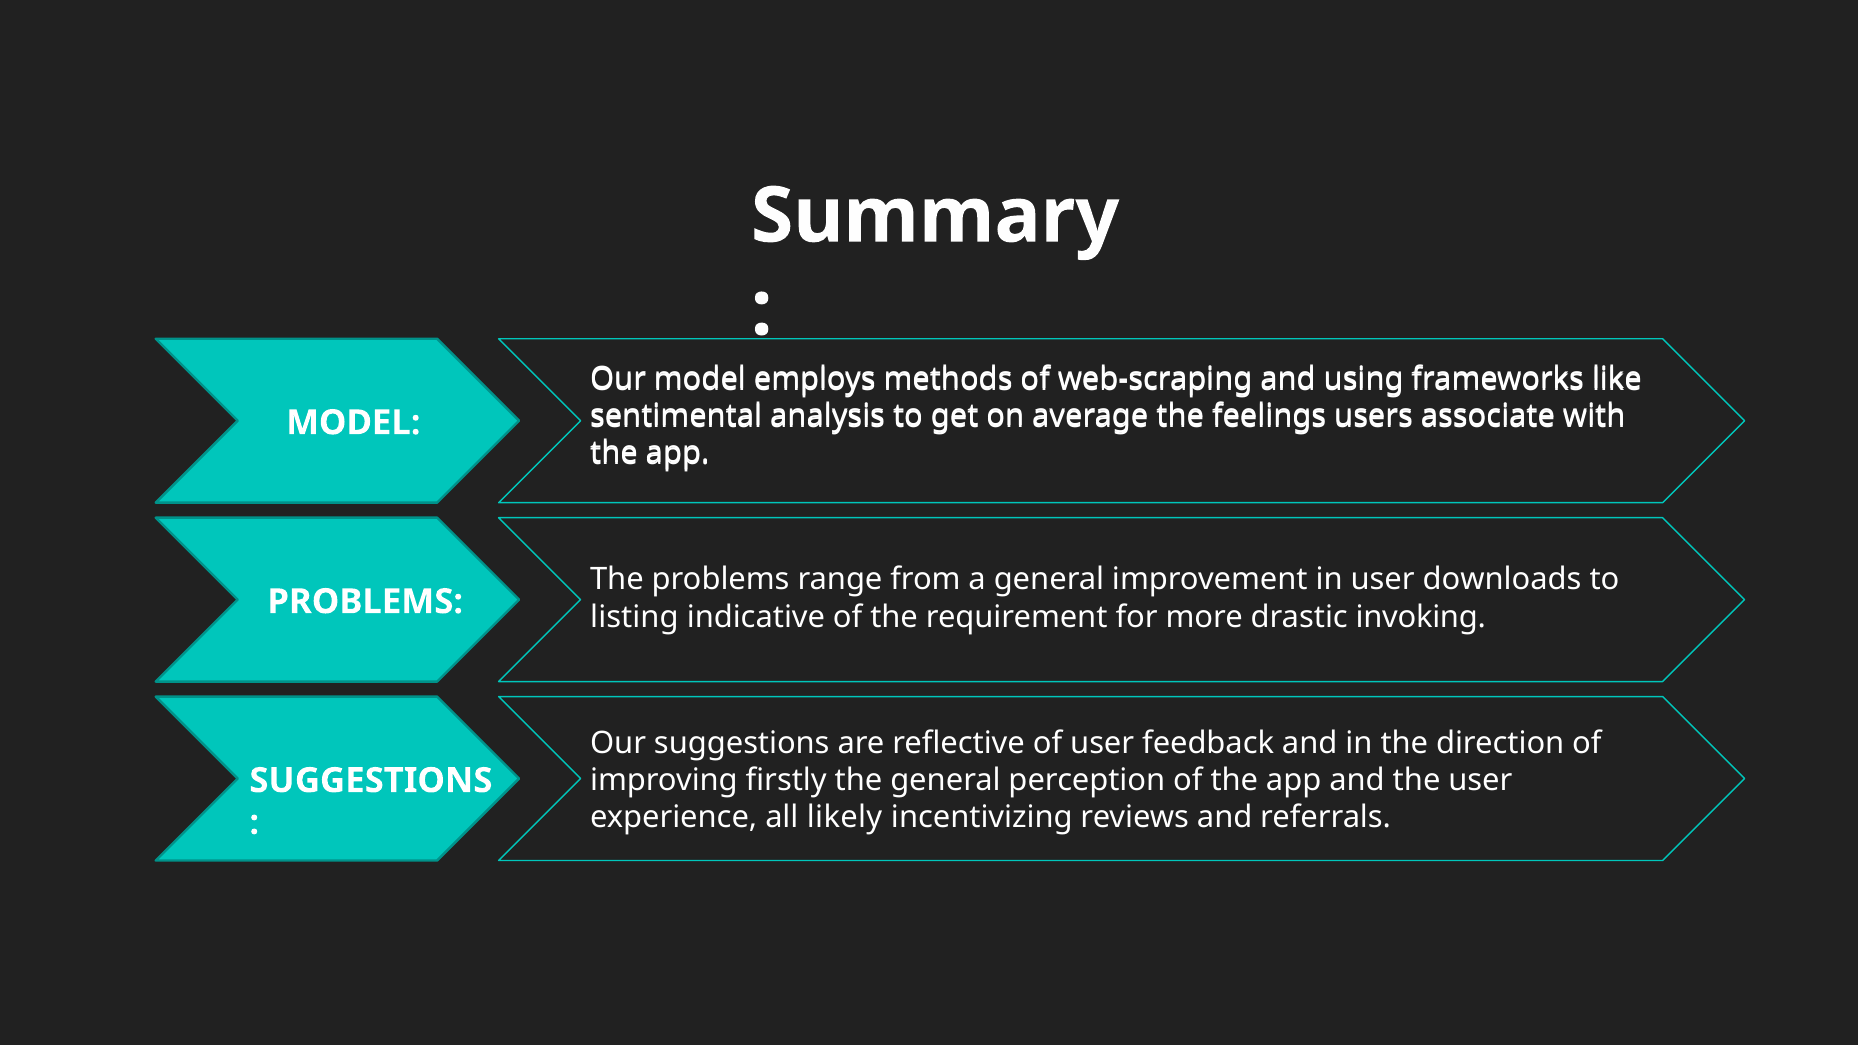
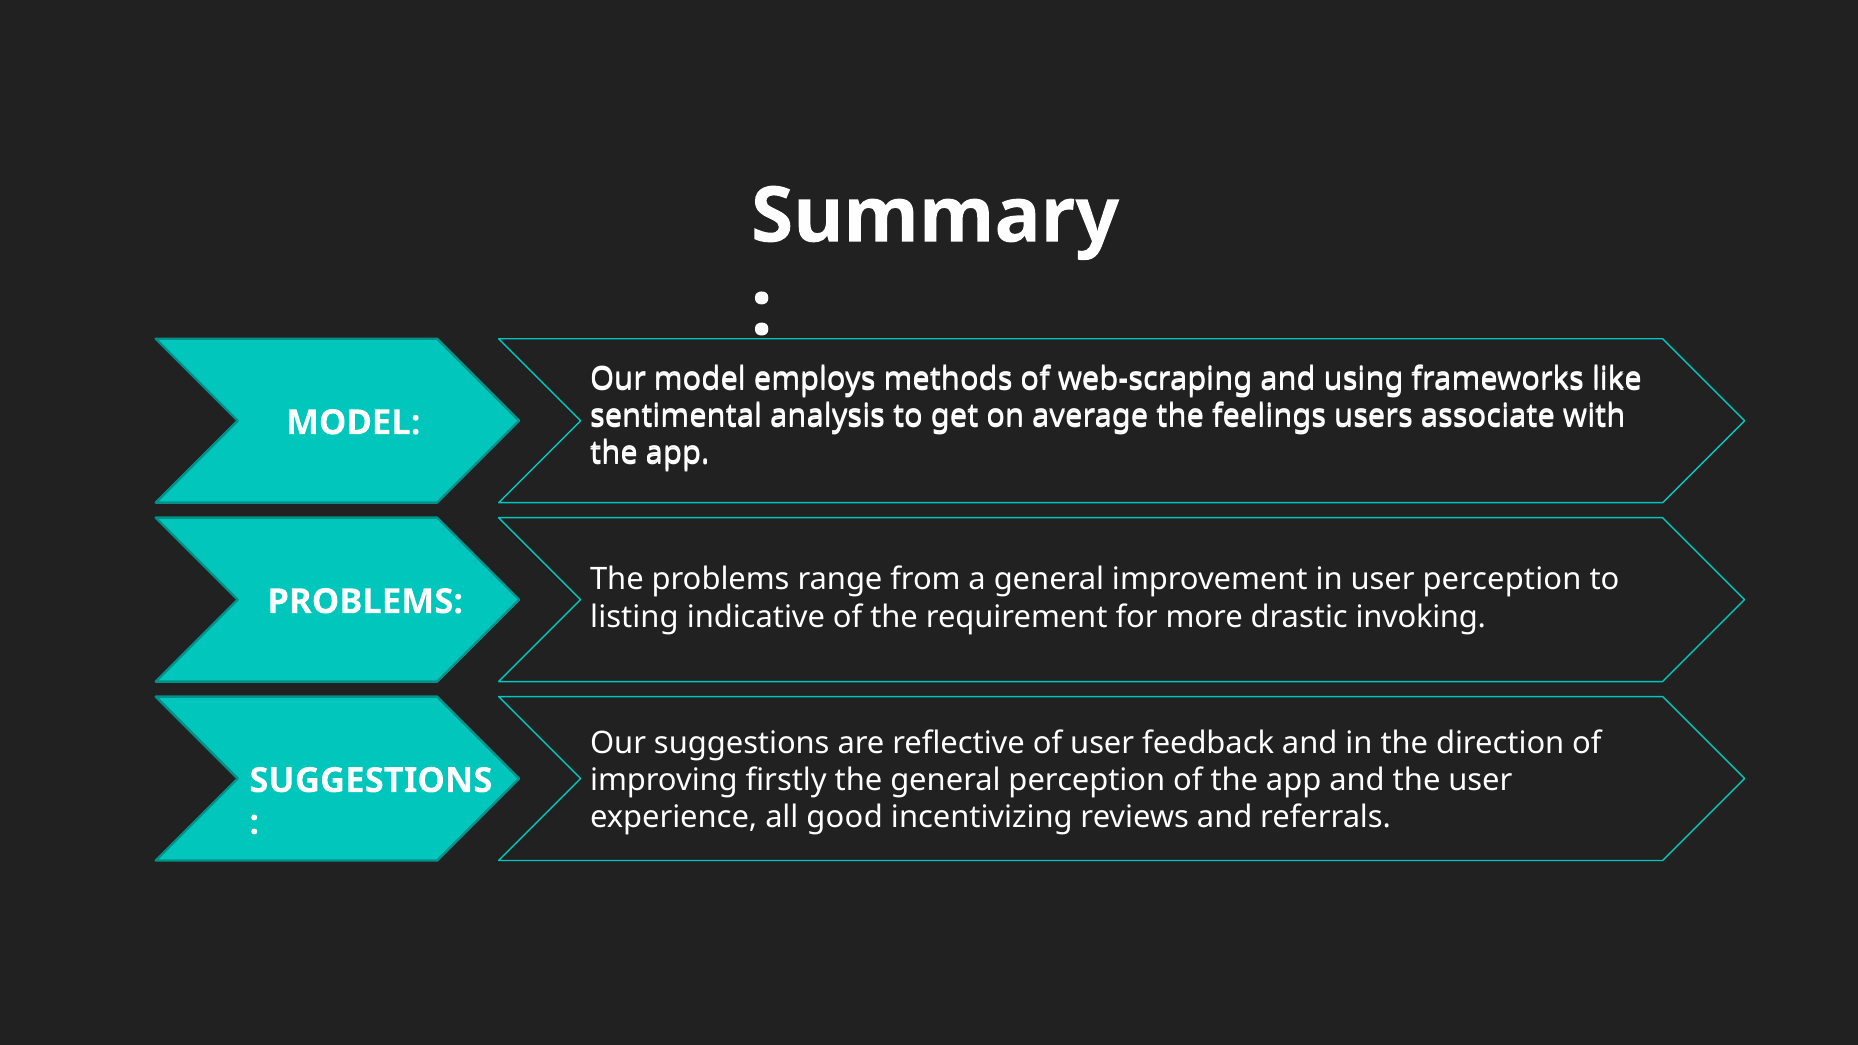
user downloads: downloads -> perception (1502, 580)
likely: likely -> good (845, 817)
